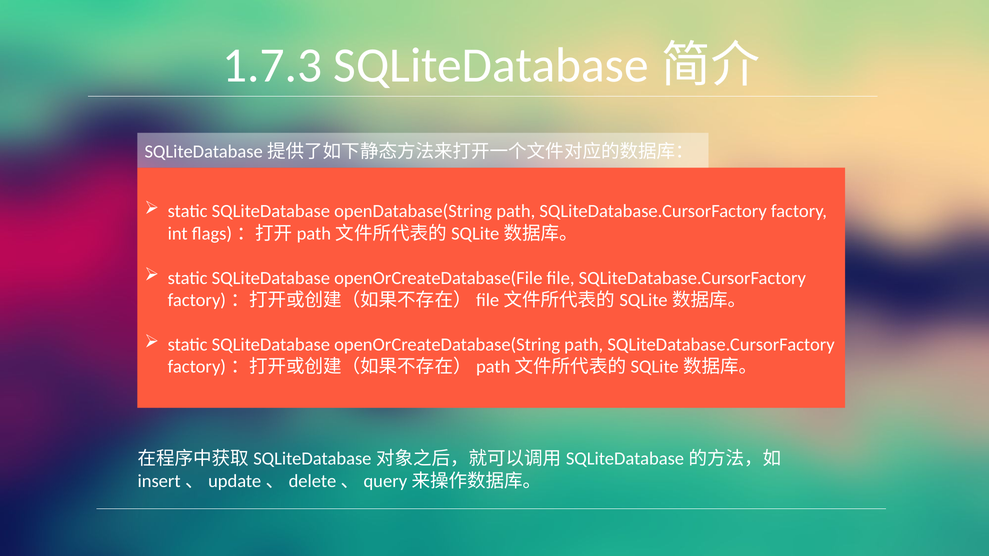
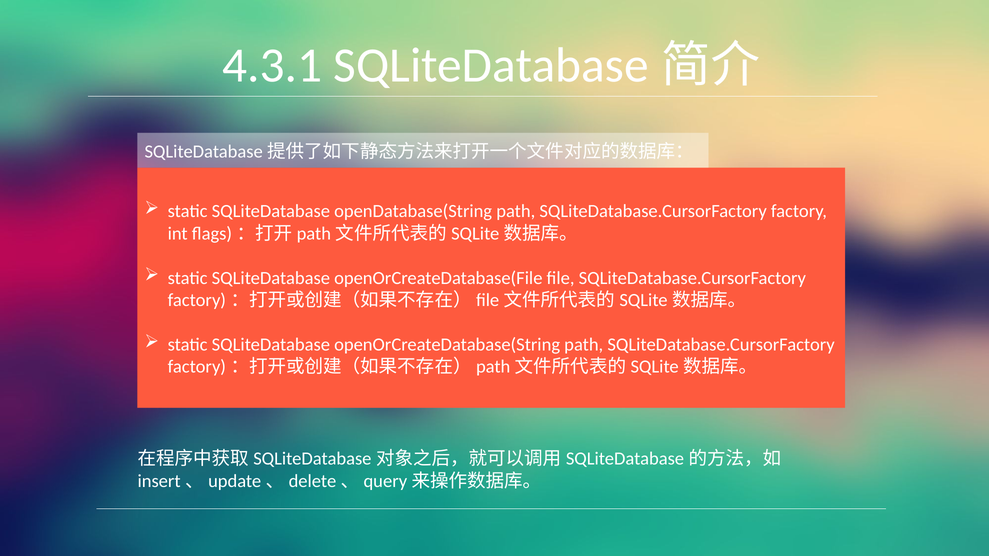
1.7.3: 1.7.3 -> 4.3.1 (272, 66)
